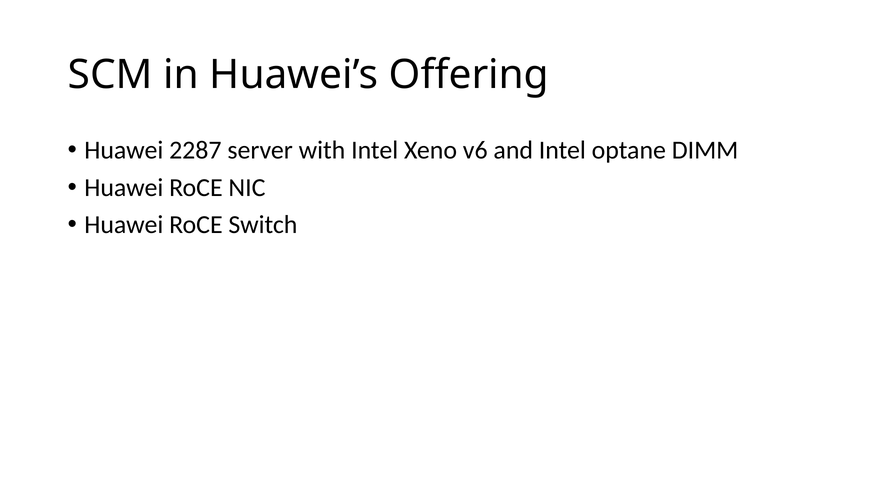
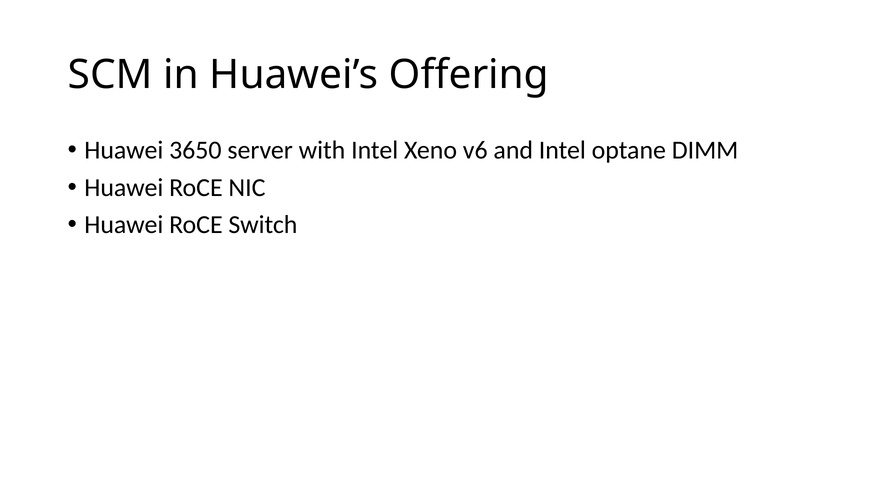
2287: 2287 -> 3650 (195, 150)
